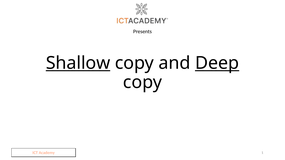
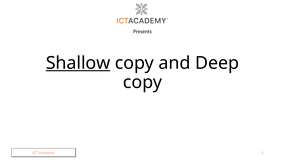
Deep underline: present -> none (217, 63)
